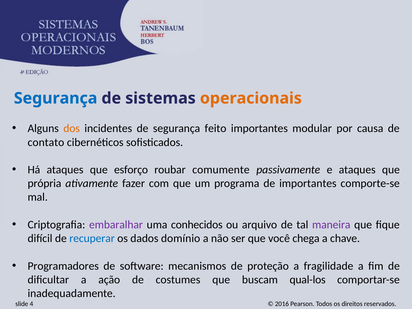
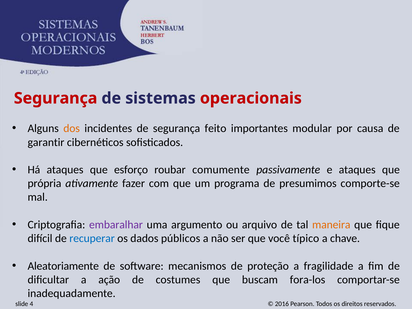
Segurança colour: blue -> red (56, 98)
operacionais colour: orange -> red (251, 98)
contato: contato -> garantir (46, 142)
de importantes: importantes -> presumimos (308, 183)
conhecidos: conhecidos -> argumento (197, 225)
maneira colour: purple -> orange (331, 225)
domínio: domínio -> públicos (181, 238)
chega: chega -> típico (306, 238)
Programadores: Programadores -> Aleatoriamente (63, 266)
qual-los: qual-los -> fora-los (308, 280)
